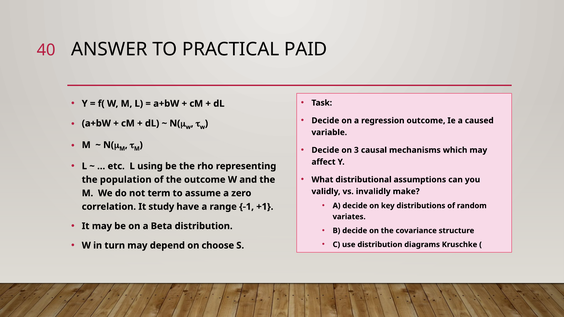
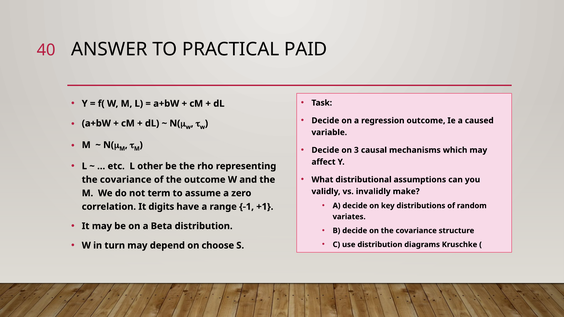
using: using -> other (150, 166)
population: population -> covariance (126, 180)
study: study -> digits (161, 207)
